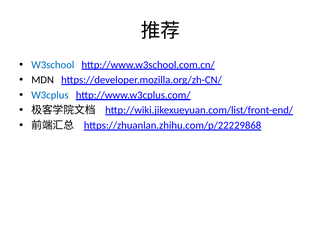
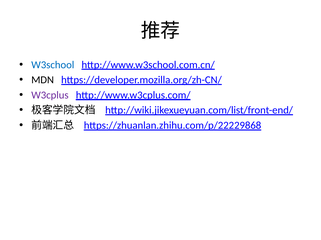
W3cplus colour: blue -> purple (50, 95)
